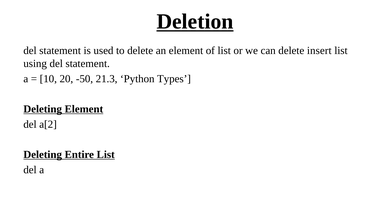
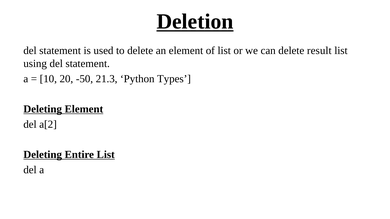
insert: insert -> result (319, 51)
